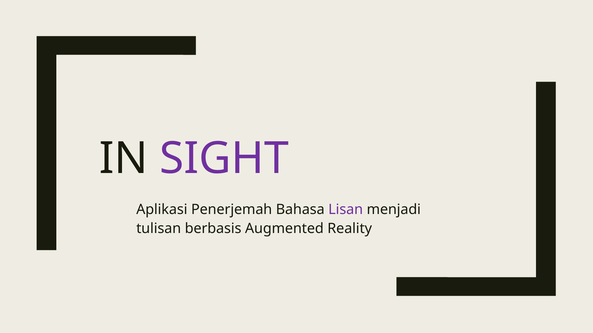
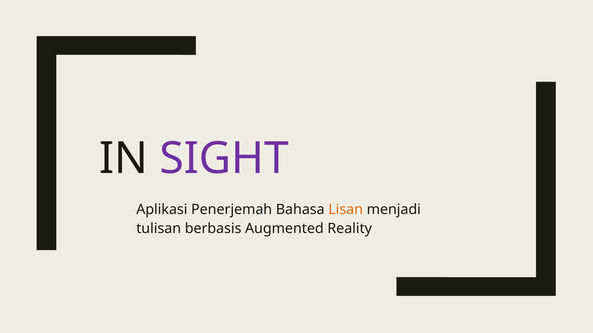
Lisan colour: purple -> orange (346, 210)
